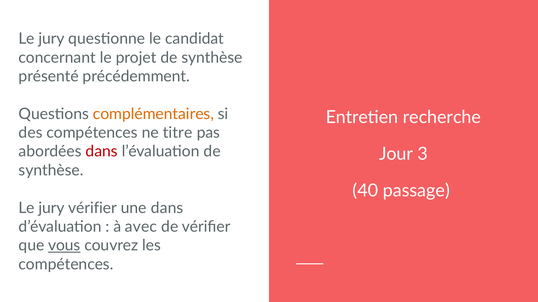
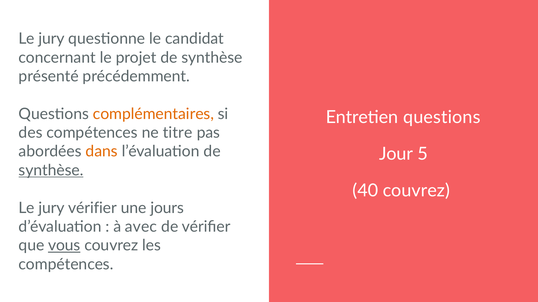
Entretien recherche: recherche -> questions (442, 117)
dans colour: red -> orange (102, 152)
3: 3 -> 5 (423, 154)
synthèse underline: none -> present (51, 171)
40 passage: passage -> couvrez (416, 191)
une dans: dans -> jours (167, 208)
